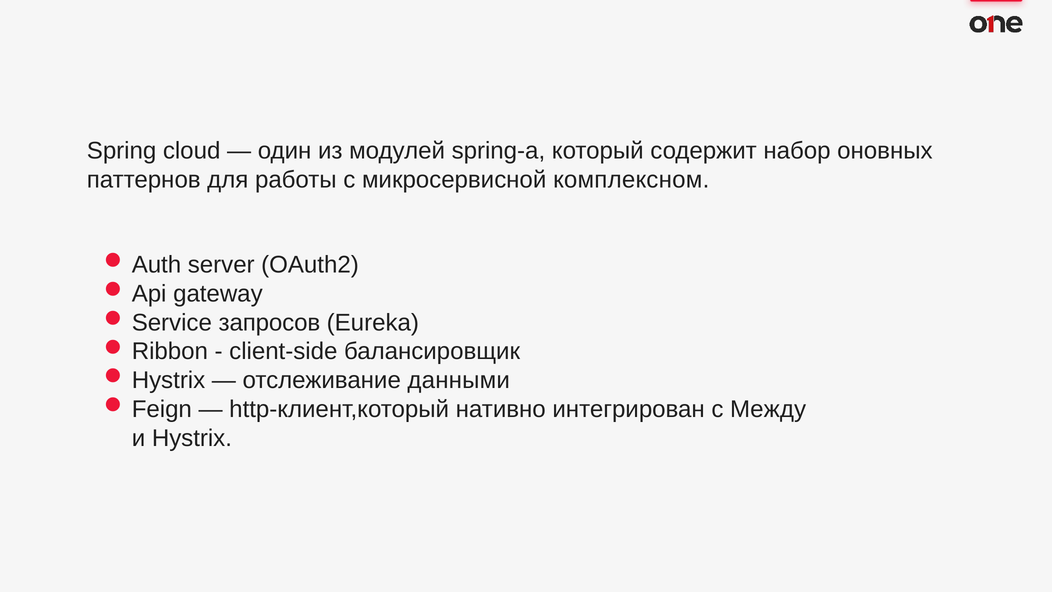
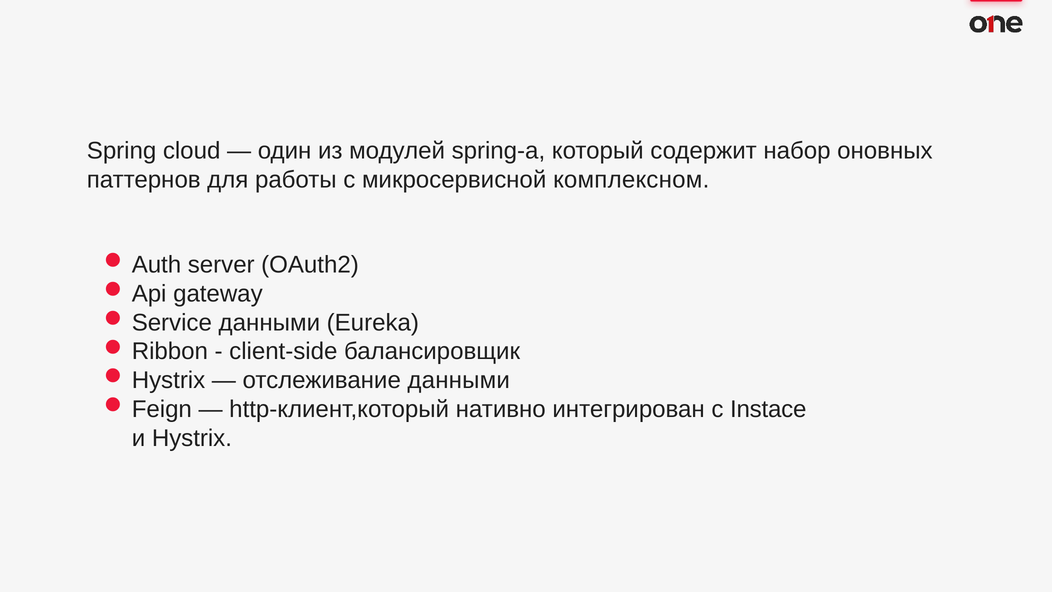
запросов: запросов -> данными (269, 322)
Между: Между -> Instace (768, 409)
